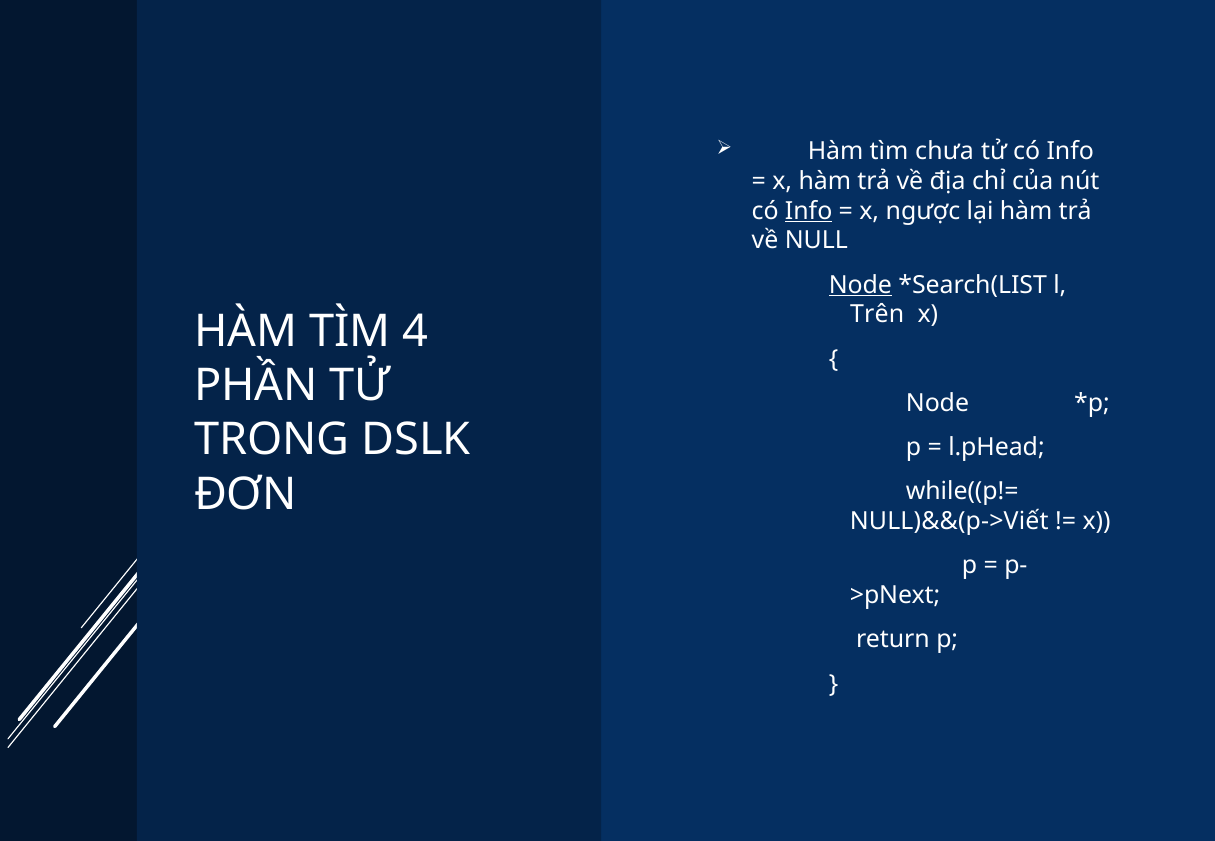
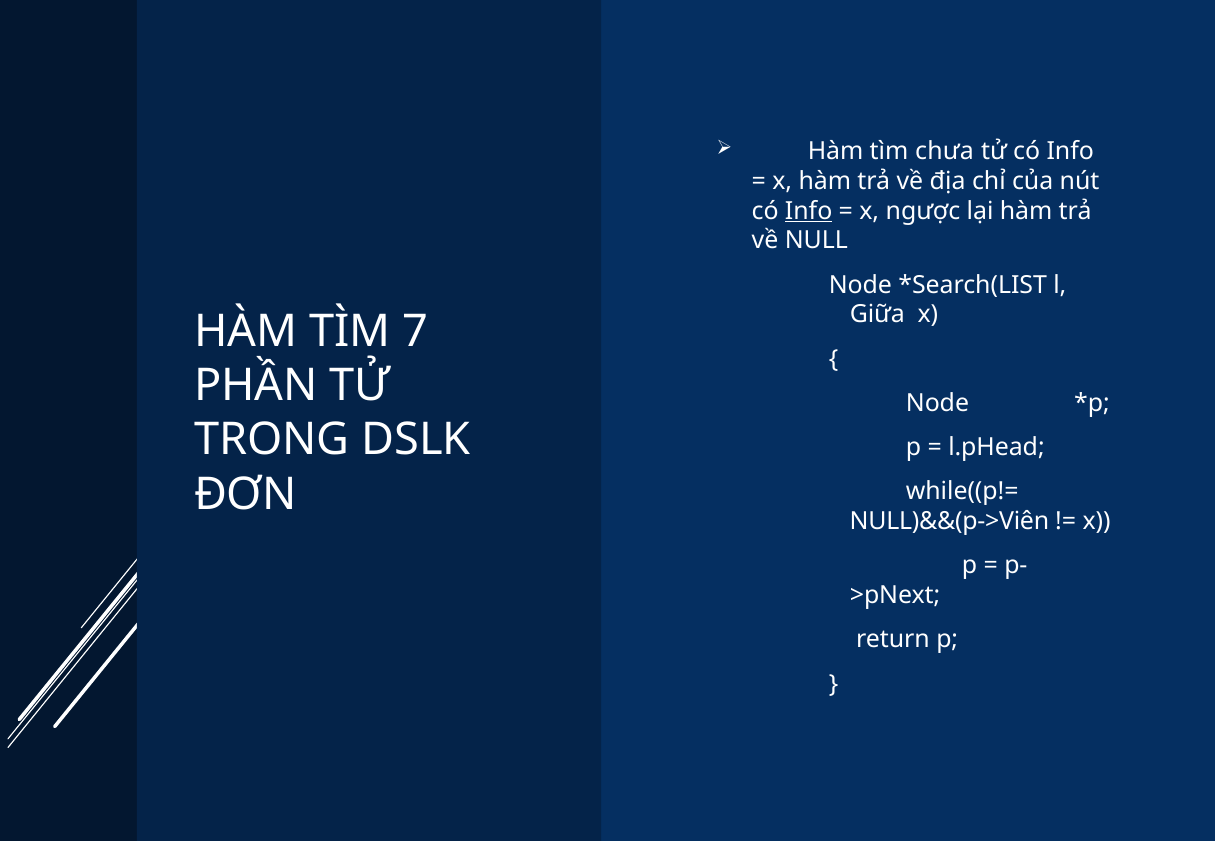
Node underline: present -> none (860, 285)
Trên: Trên -> Giữa (877, 315)
4: 4 -> 7 (415, 331)
NULL)&&(p->Viết: NULL)&&(p->Viết -> NULL)&&(p->Viên (949, 521)
